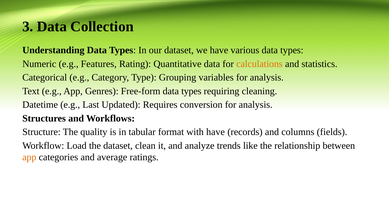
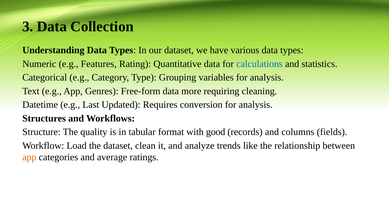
calculations colour: orange -> blue (259, 64)
Free-form data types: types -> more (191, 91)
with have: have -> good (216, 132)
